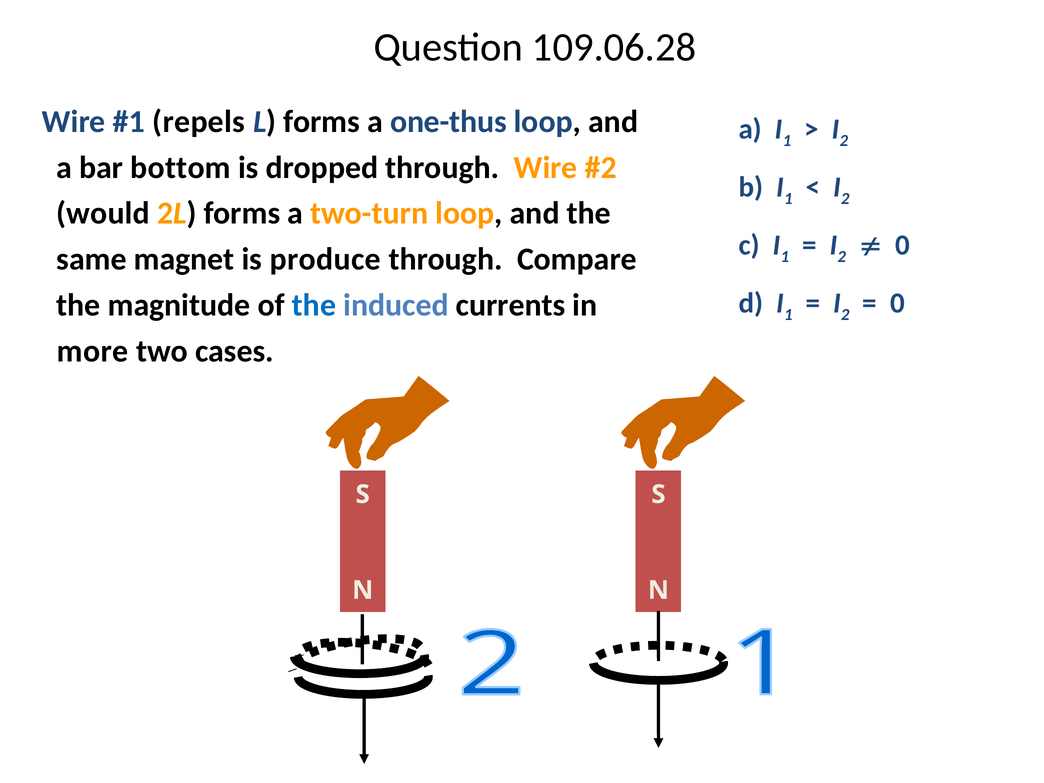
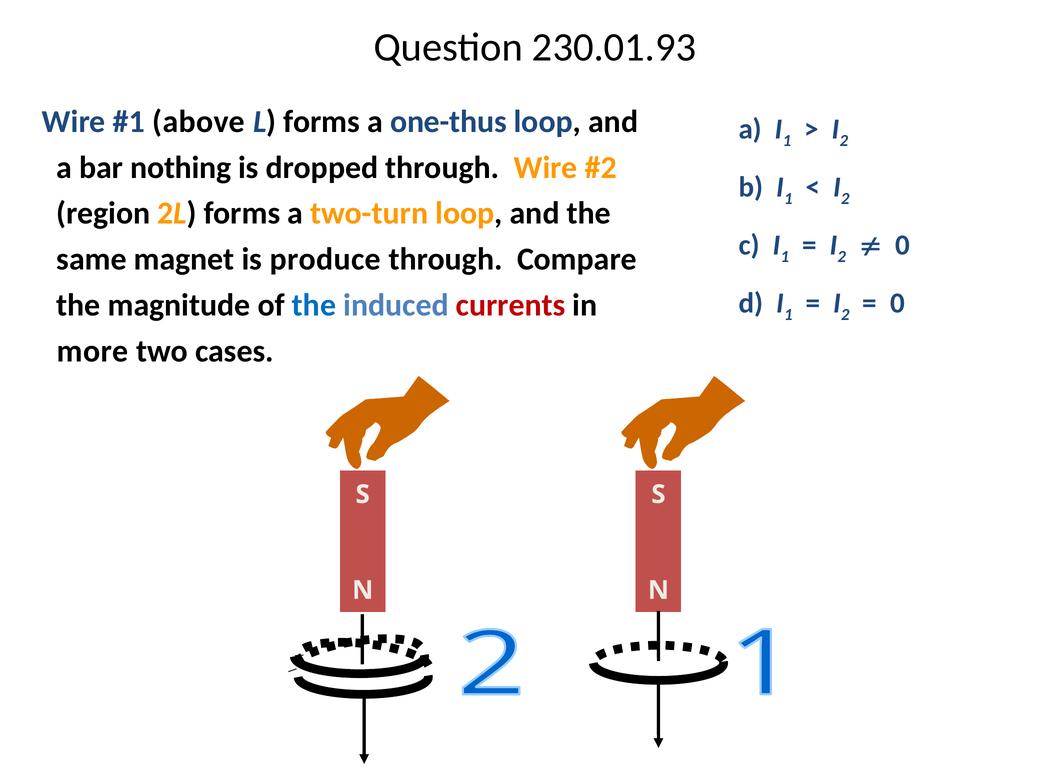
109.06.28: 109.06.28 -> 230.01.93 (614, 48)
repels: repels -> above (199, 122)
bottom: bottom -> nothing (181, 167)
would: would -> region (103, 213)
currents colour: black -> red (511, 305)
